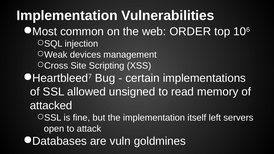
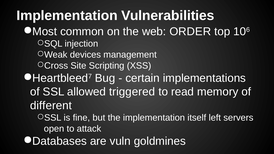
unsigned: unsigned -> triggered (132, 92)
attacked: attacked -> different (51, 106)
